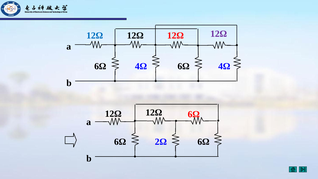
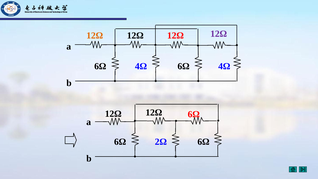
12Ω colour: blue -> orange (95, 36)
